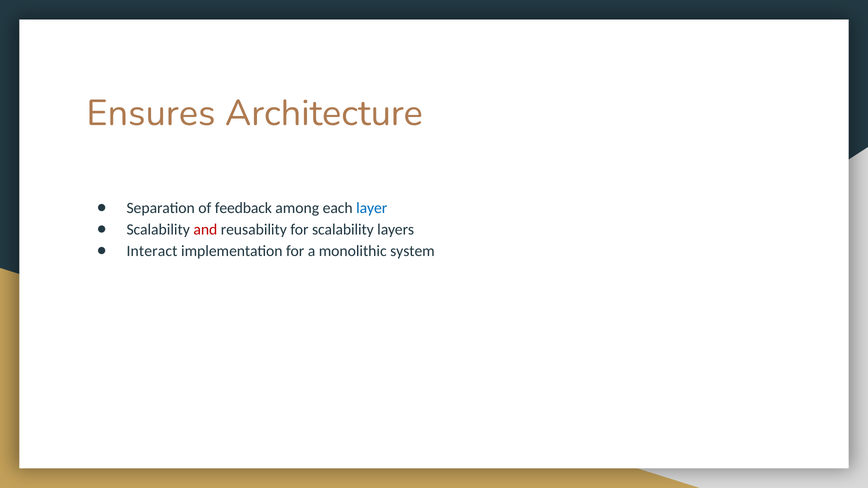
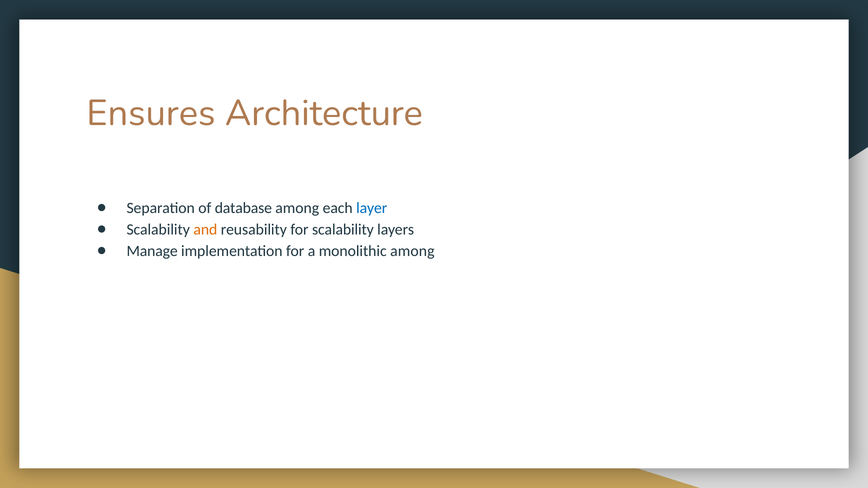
feedback: feedback -> database (243, 208)
and colour: red -> orange (205, 230)
Interact: Interact -> Manage (152, 251)
monolithic system: system -> among (412, 251)
